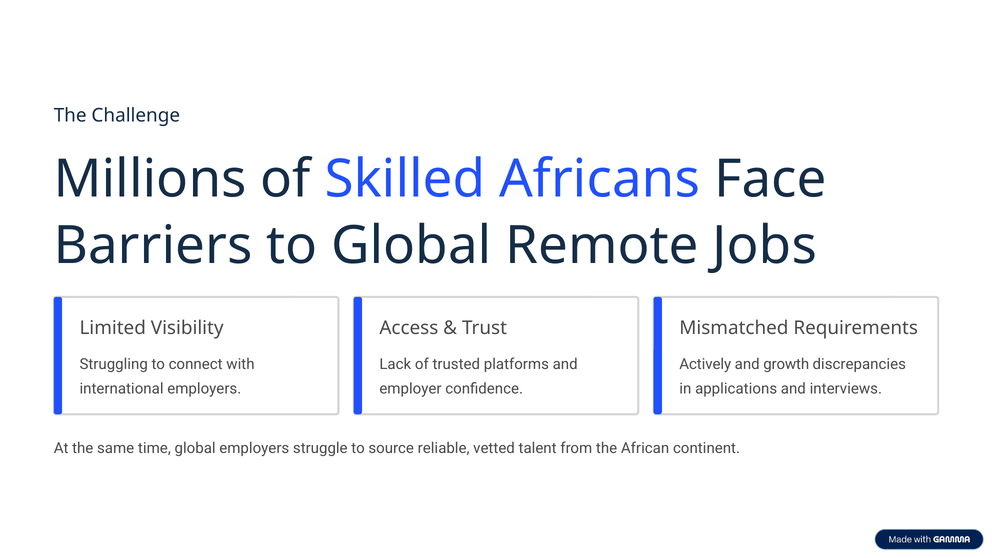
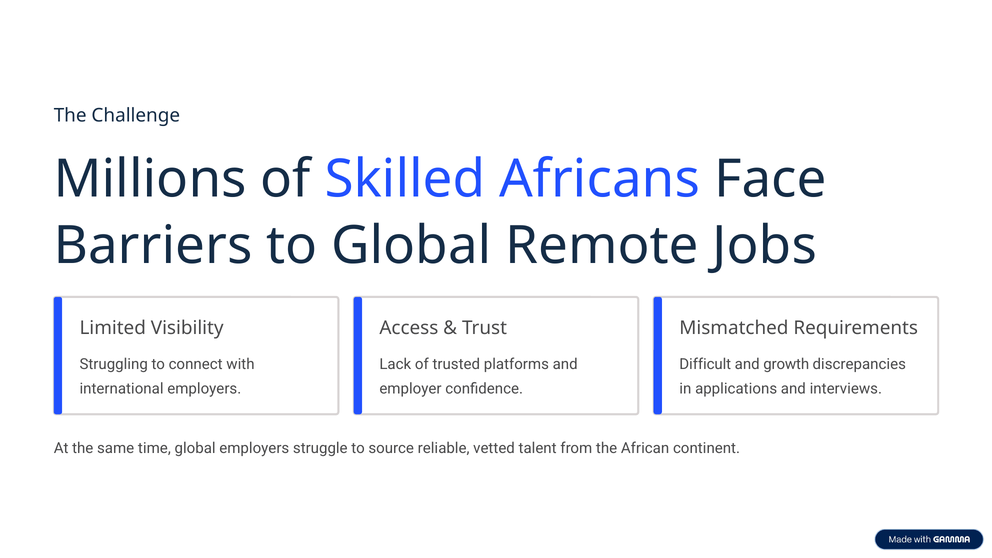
Actively: Actively -> Difficult (705, 364)
